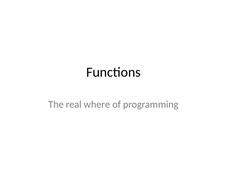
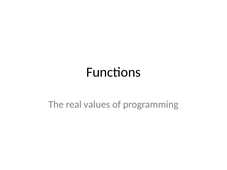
where: where -> values (97, 105)
